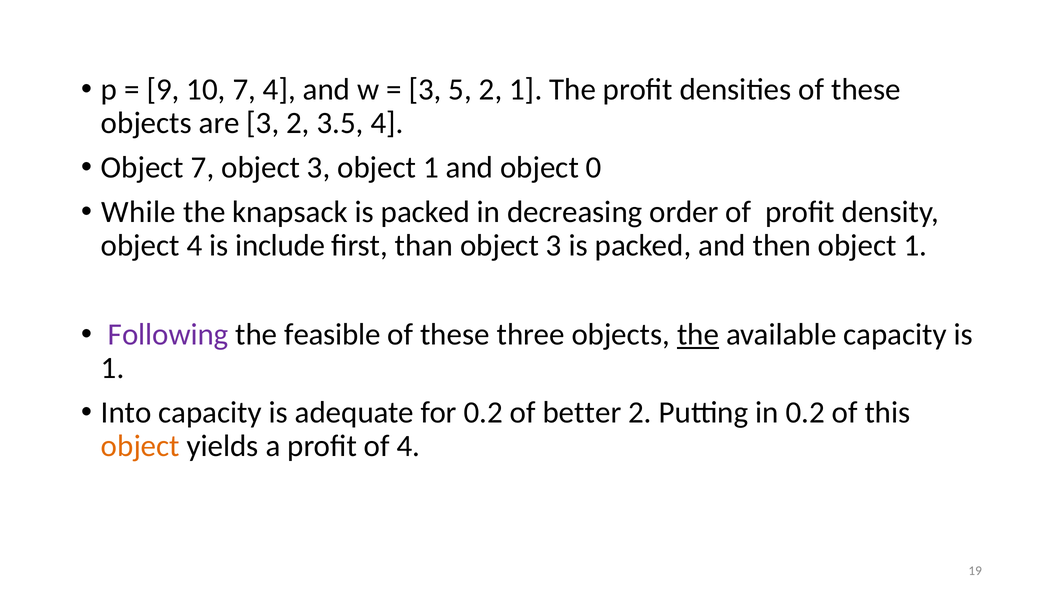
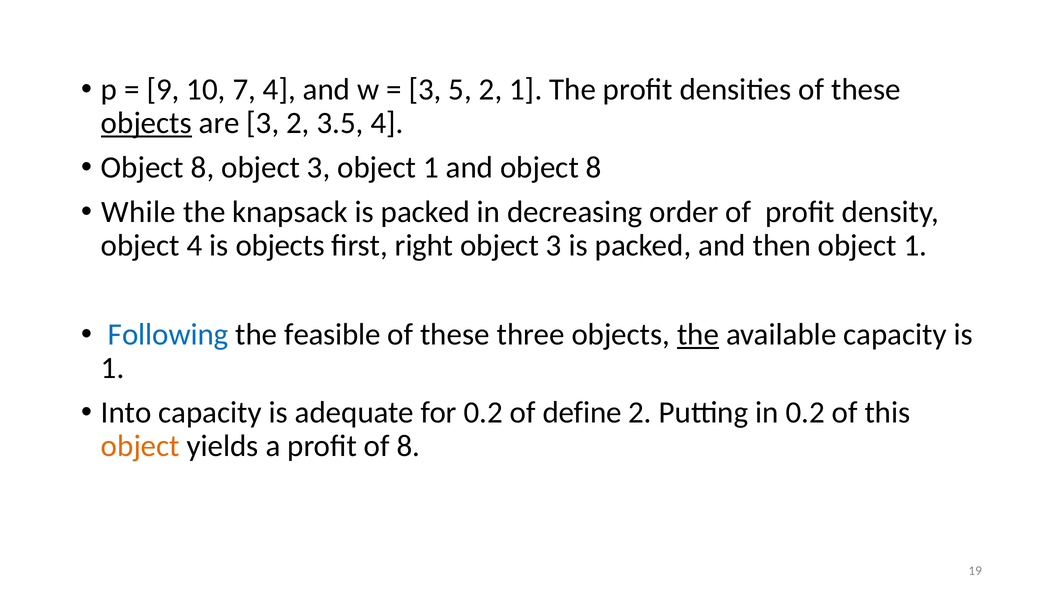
objects underline: none -> present (146, 123)
7: 7 -> 8 (203, 168)
and object 0: 0 -> 8 (594, 168)
is include: include -> objects (280, 246)
than: than -> right (424, 246)
Following colour: purple -> blue (168, 335)
better: better -> define (582, 413)
of 4: 4 -> 8 (408, 446)
